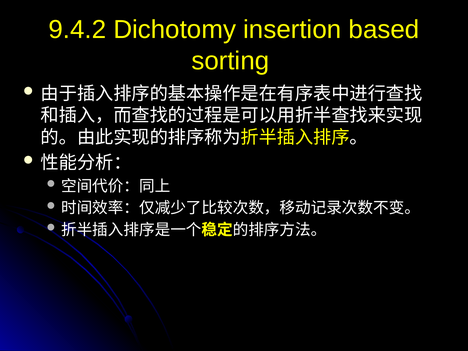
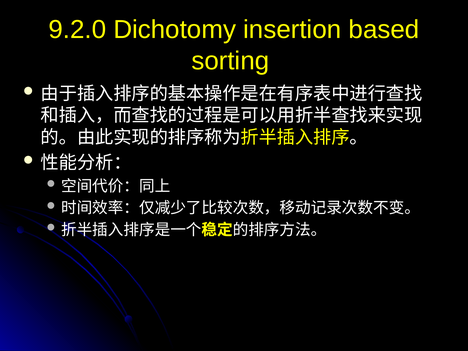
9.4.2: 9.4.2 -> 9.2.0 (77, 30)
